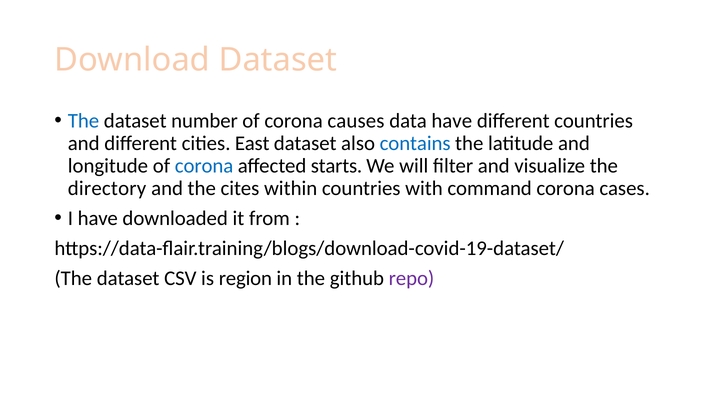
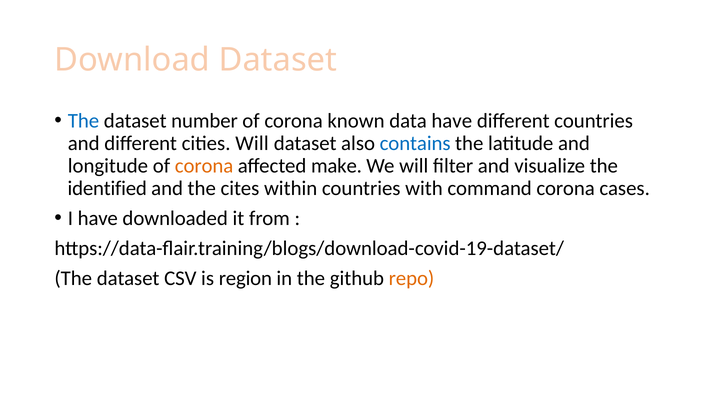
causes: causes -> known (356, 121)
cities East: East -> Will (252, 143)
corona colour: blue -> orange (204, 166)
starts: starts -> make (336, 166)
directory: directory -> identified (107, 188)
repo colour: purple -> orange (411, 278)
